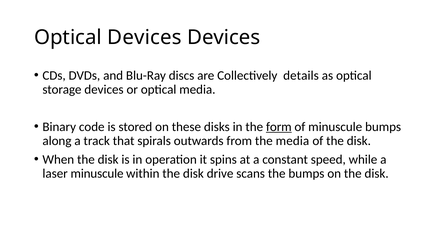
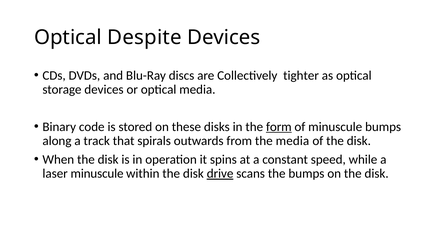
Optical Devices: Devices -> Despite (144, 38)
details: details -> tighter (301, 76)
drive underline: none -> present (220, 174)
